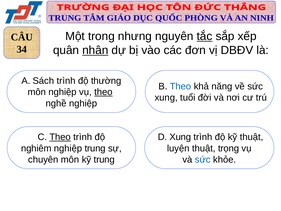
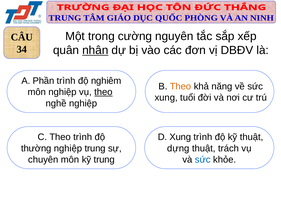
nhưng: nhưng -> cường (135, 36)
tắc underline: present -> none (205, 36)
Sách: Sách -> Phần (43, 81)
thường: thường -> nghiêm (106, 81)
Theo colour: blue -> orange (181, 86)
Theo underline: present -> none (60, 137)
nghiêm: nghiêm -> thường (36, 148)
luyện: luyện -> dựng (178, 148)
trọng: trọng -> trách (229, 148)
